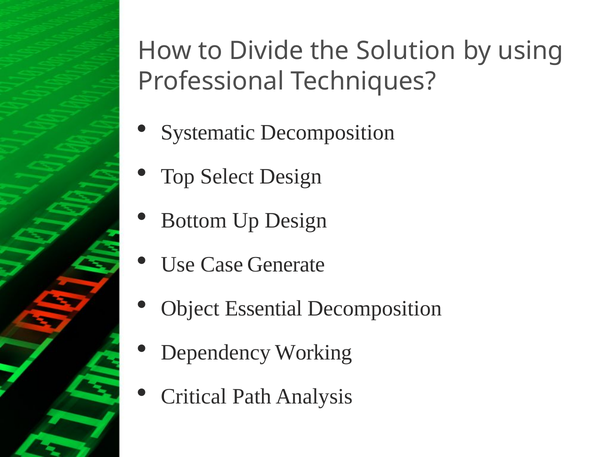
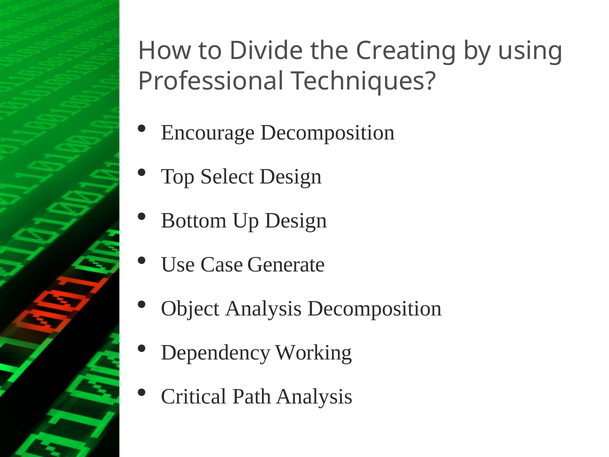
Solution: Solution -> Creating (406, 51)
Systematic: Systematic -> Encourage (208, 132)
Object Essential: Essential -> Analysis (263, 308)
